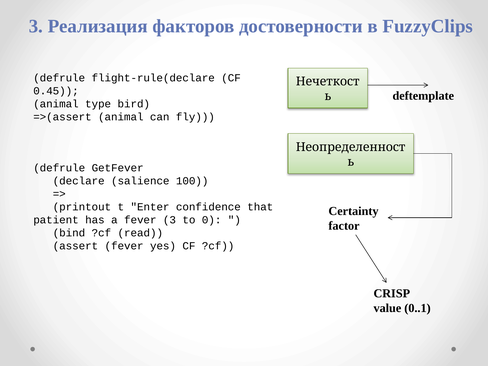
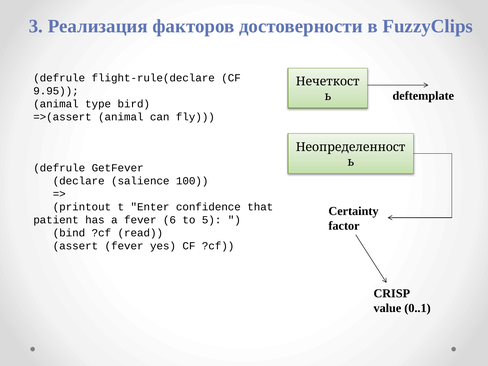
0.45: 0.45 -> 9.95 (56, 91)
fever 3: 3 -> 6 (169, 220)
0: 0 -> 5 (212, 220)
